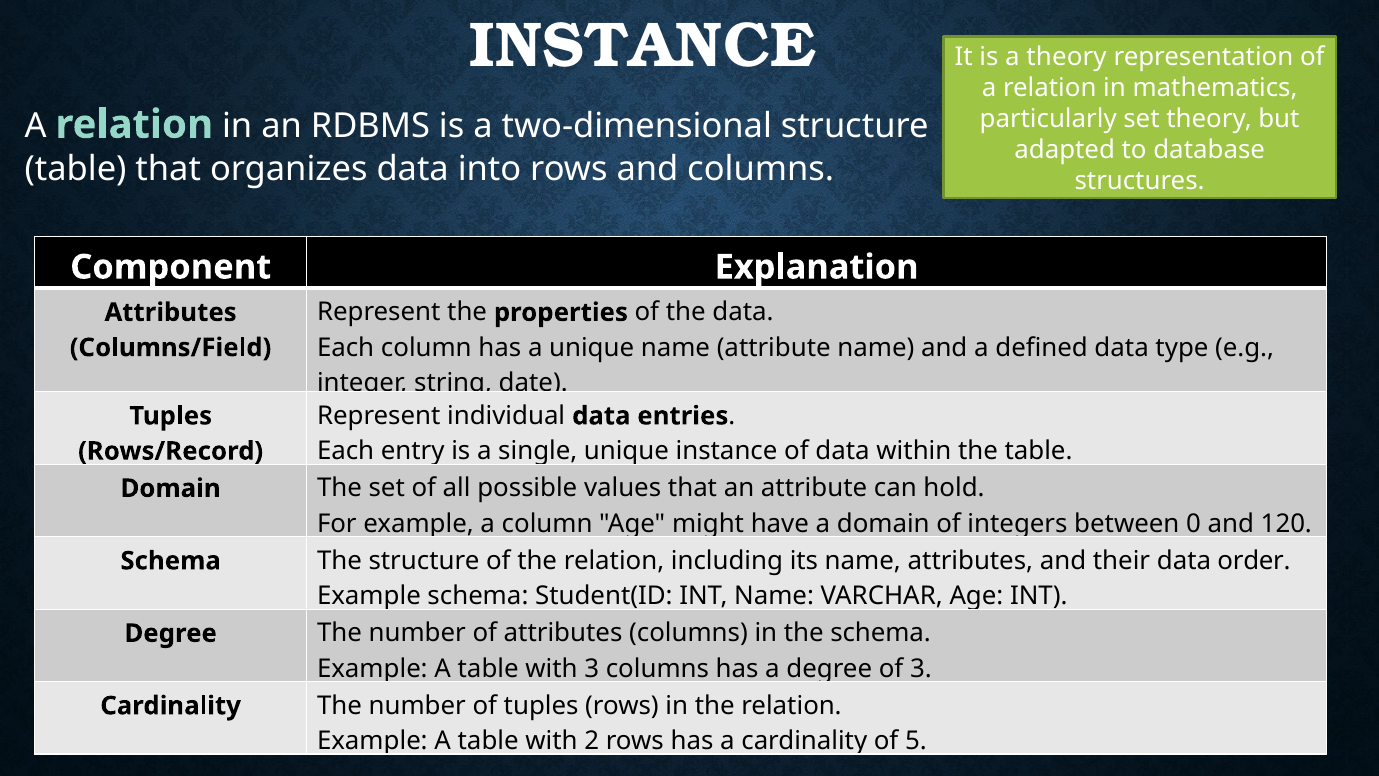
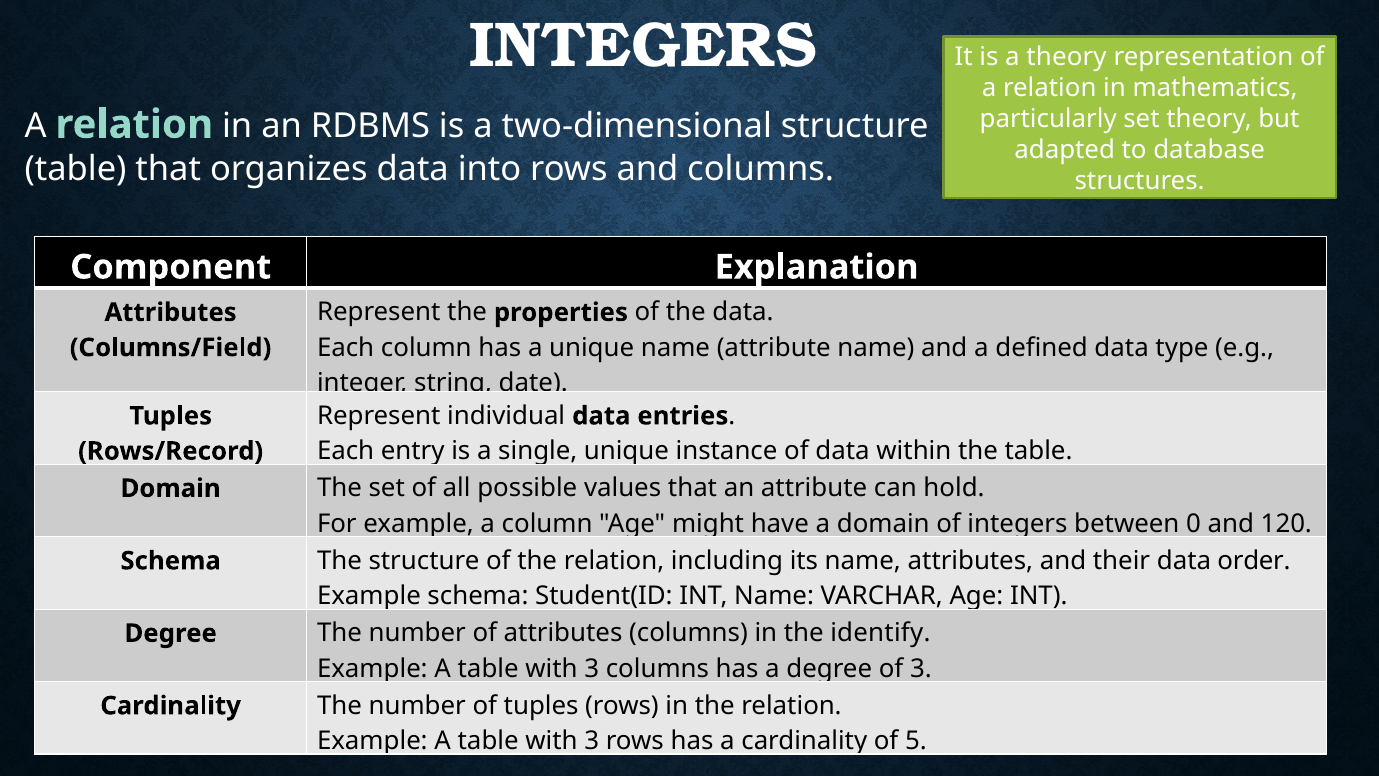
INSTANCE: INSTANCE -> INTEGERS (643, 46)
the schema: schema -> identify (880, 633)
2: 2 -> 3 (592, 741)
